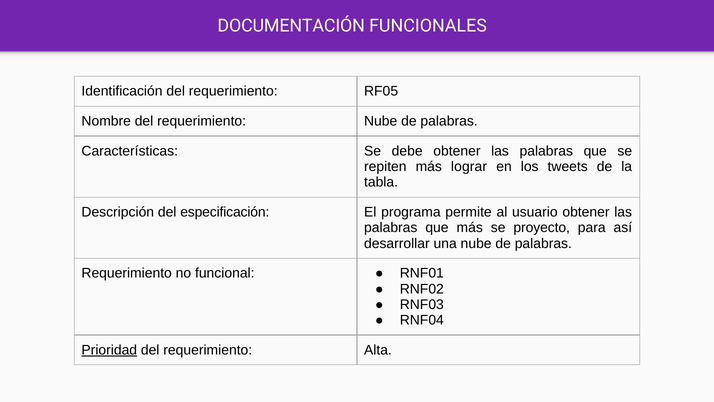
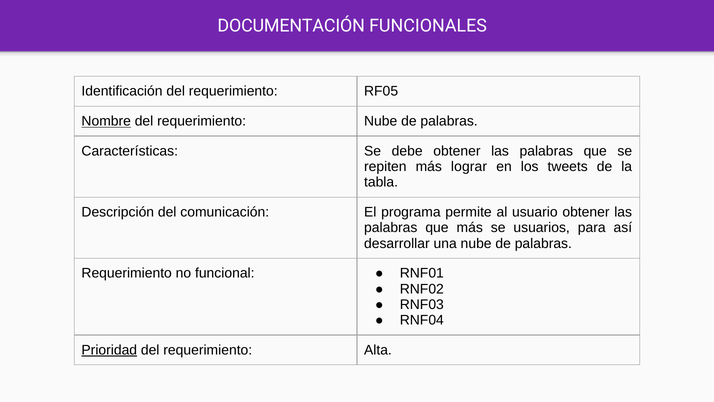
Nombre underline: none -> present (106, 121)
especificación: especificación -> comunicación (225, 212)
proyecto: proyecto -> usuarios (542, 228)
